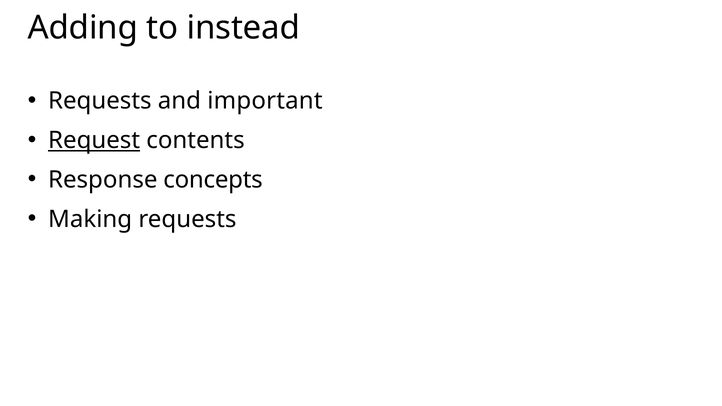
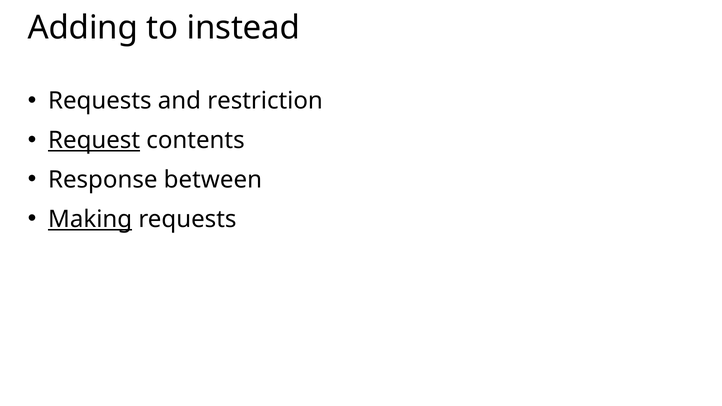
important: important -> restriction (265, 101)
concepts: concepts -> between (213, 180)
Making underline: none -> present (90, 219)
